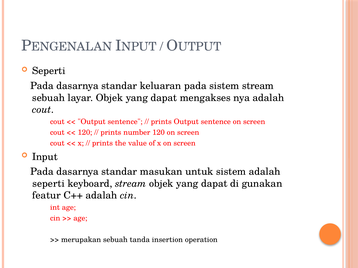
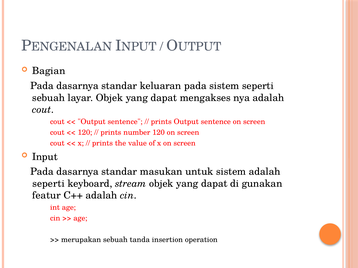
Seperti: Seperti -> Bagian (49, 71)
sistem stream: stream -> seperti (258, 86)
